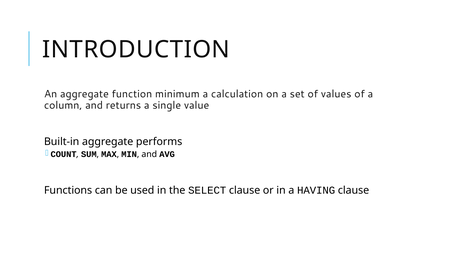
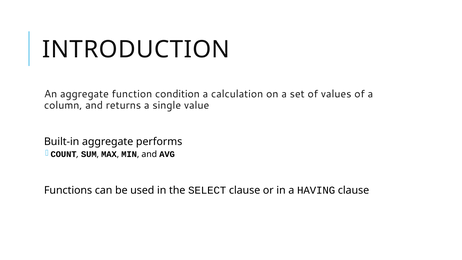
minimum: minimum -> condition (177, 94)
